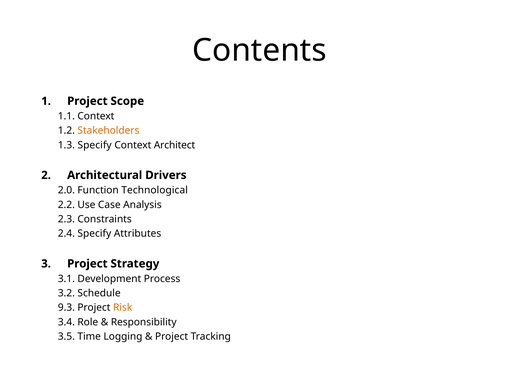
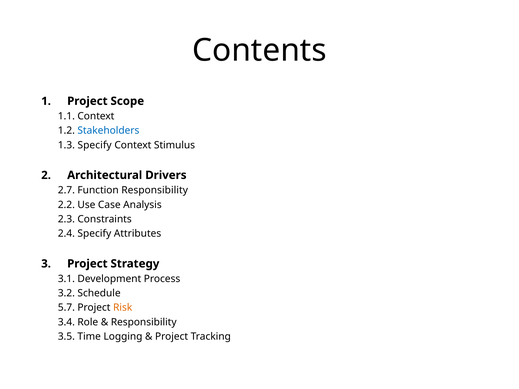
Stakeholders colour: orange -> blue (108, 131)
Architect: Architect -> Stimulus (175, 145)
2.0: 2.0 -> 2.7 (66, 190)
Function Technological: Technological -> Responsibility (155, 190)
9.3: 9.3 -> 5.7 (66, 308)
